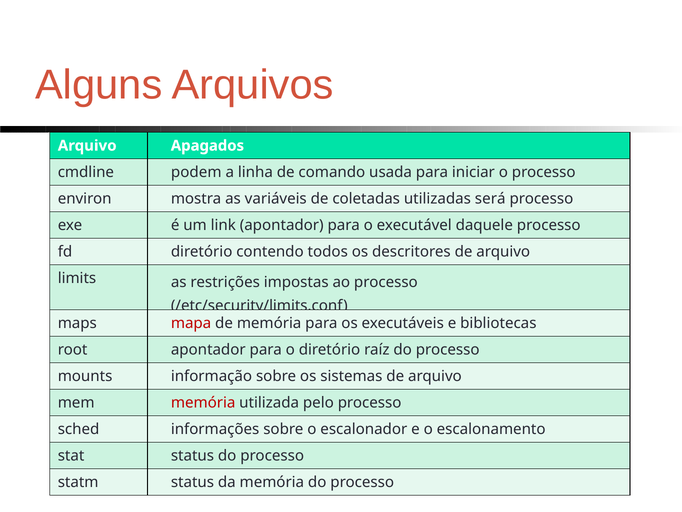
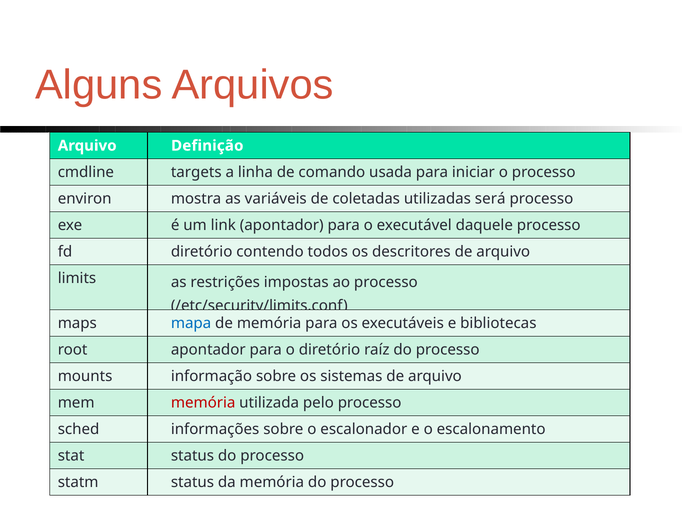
Apagados: Apagados -> Definição (207, 146)
podem: podem -> targets (196, 172)
mapa colour: red -> blue (191, 323)
